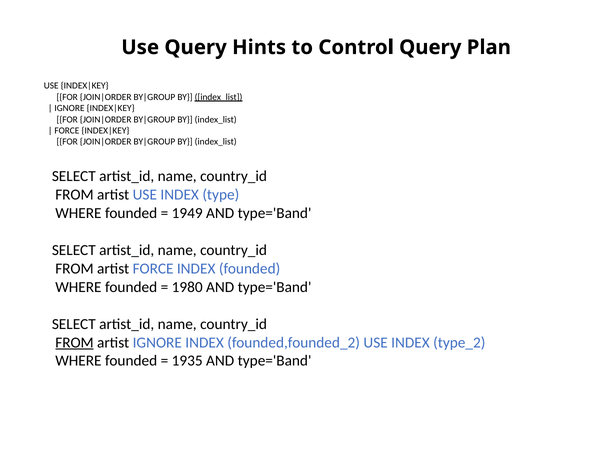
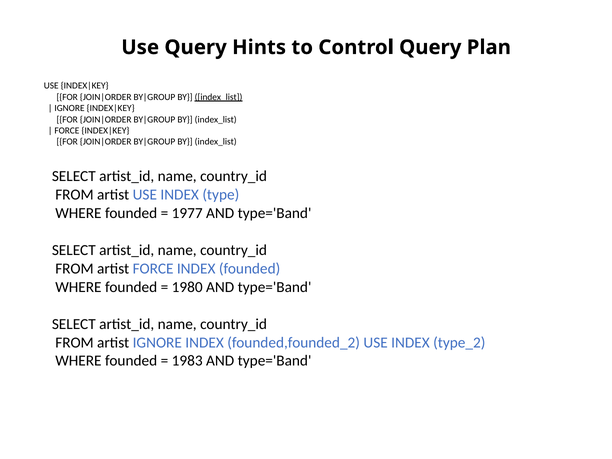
1949: 1949 -> 1977 (187, 213)
FROM underline: present -> none (74, 343)
1935: 1935 -> 1983 (187, 361)
